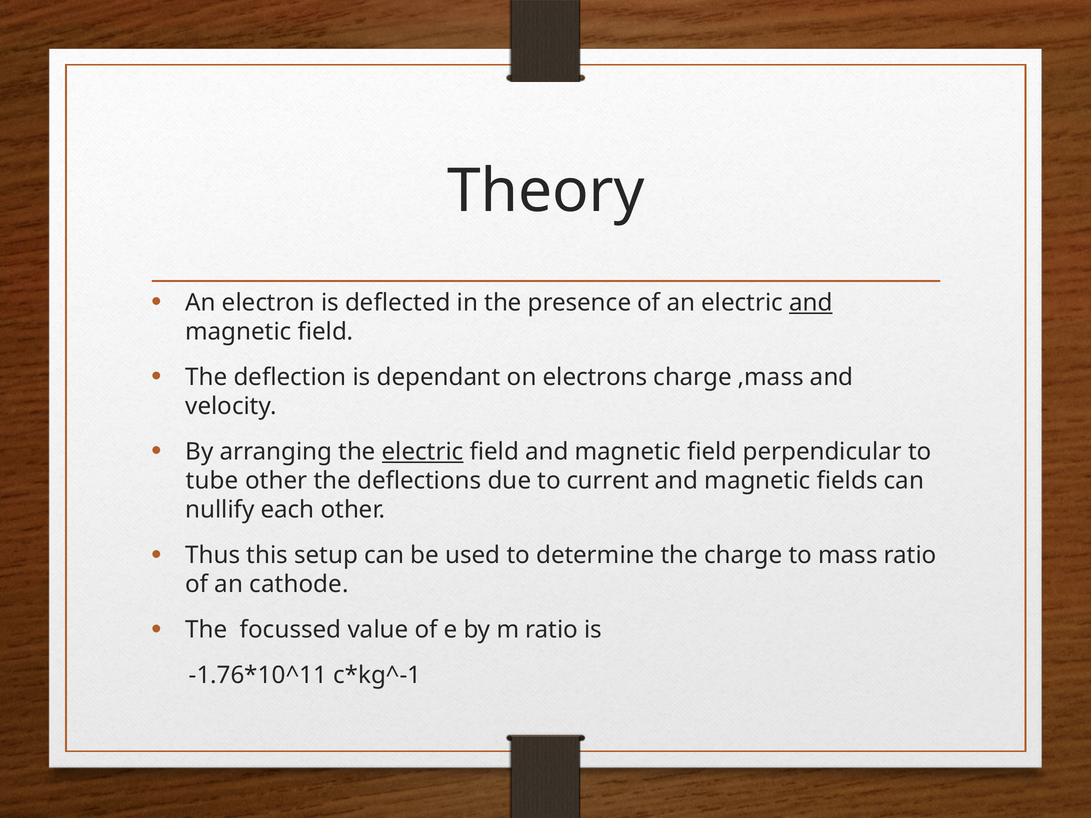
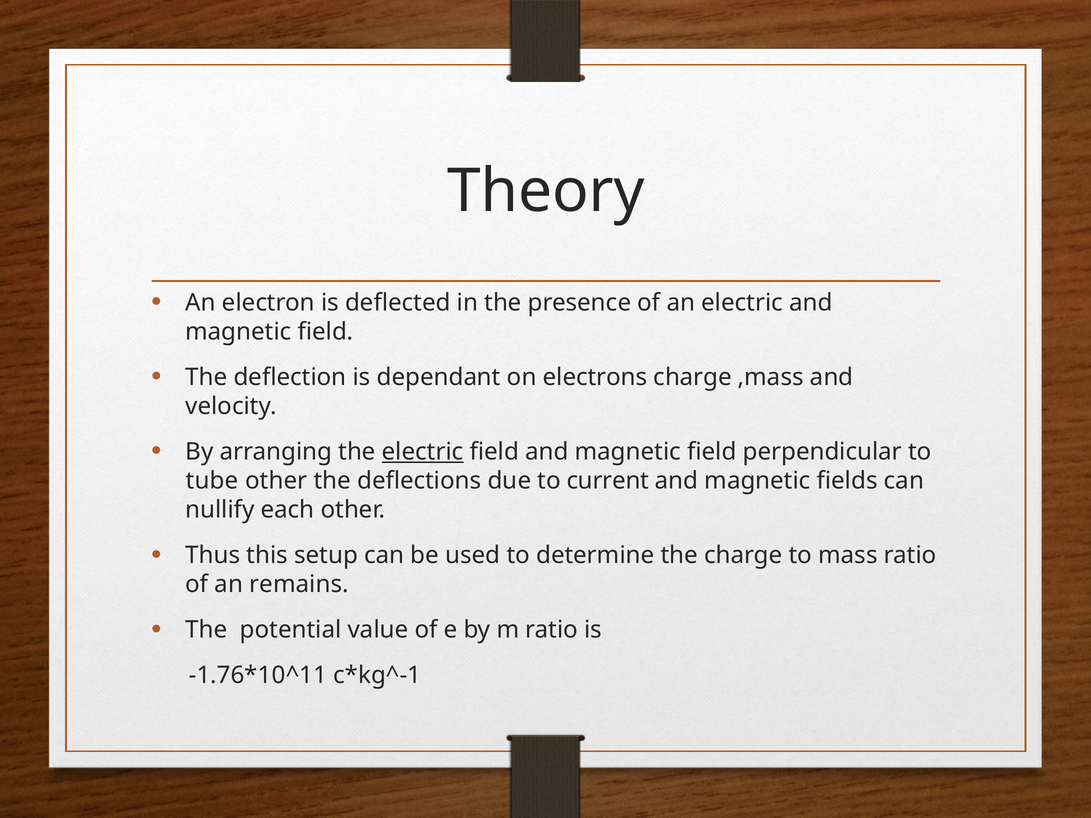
and underline: present -> none (811, 303)
cathode: cathode -> remains (299, 585)
focussed: focussed -> potential (291, 630)
